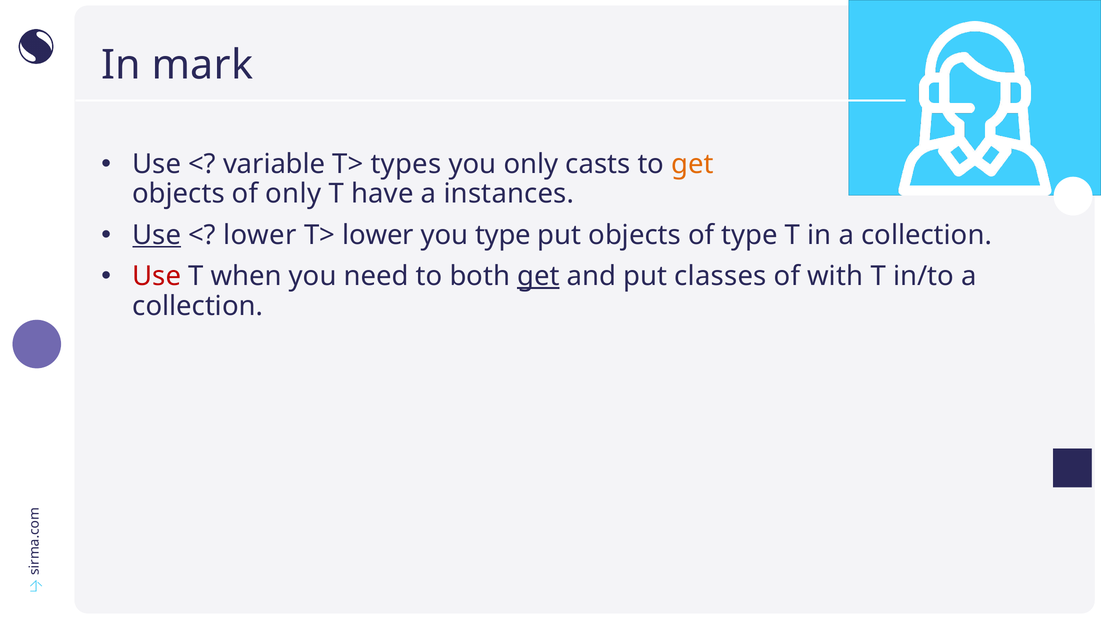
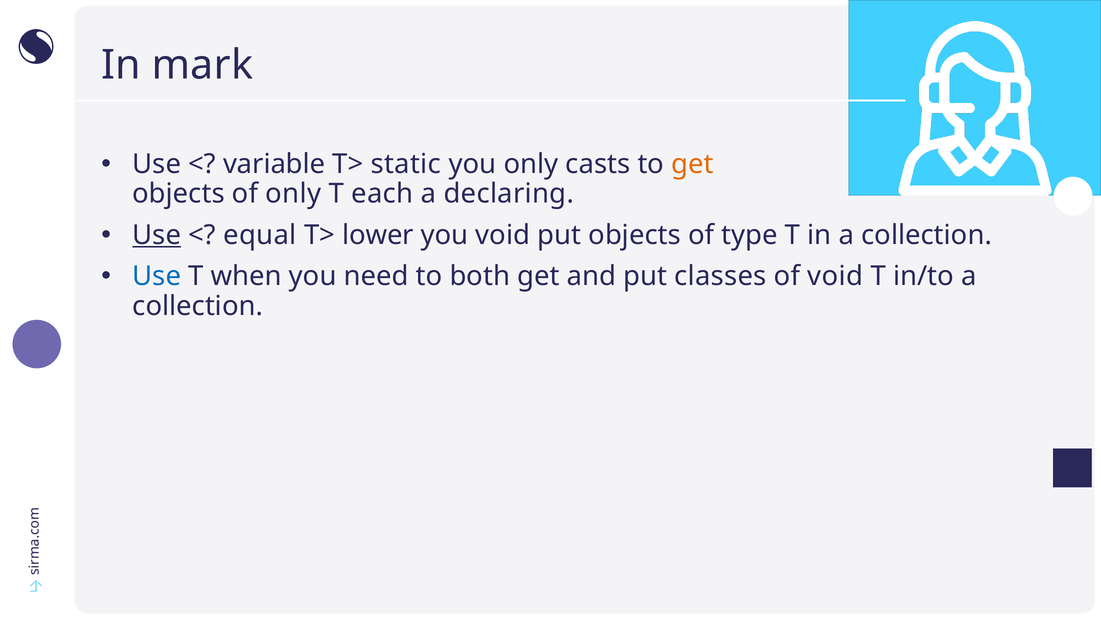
types: types -> static (406, 164)
have: have -> each (382, 194)
instances: instances -> declaring (509, 194)
lower: lower -> equal (260, 235)
you type: type -> void (503, 235)
Use colour: red -> blue (157, 276)
get underline: present -> none (538, 276)
of with: with -> void (835, 276)
